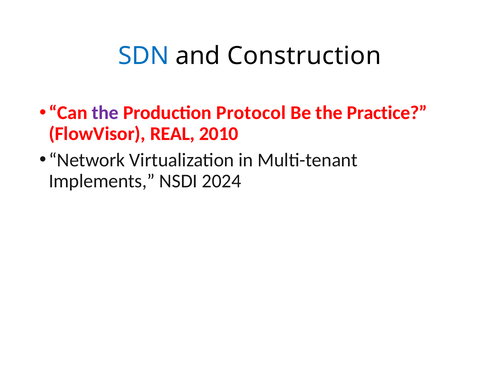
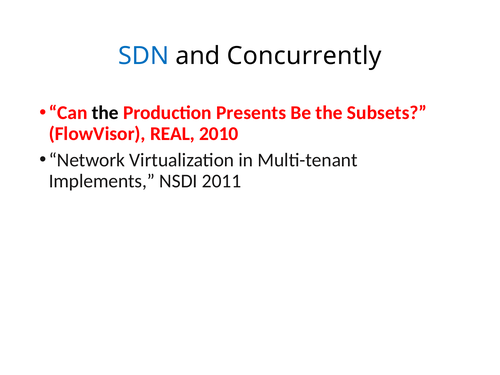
Construction: Construction -> Concurrently (304, 56)
the colour: purple -> black (105, 113)
Protocol: Protocol -> Presents (251, 113)
Practice: Practice -> Subsets (387, 113)
2024: 2024 -> 2011 (222, 181)
